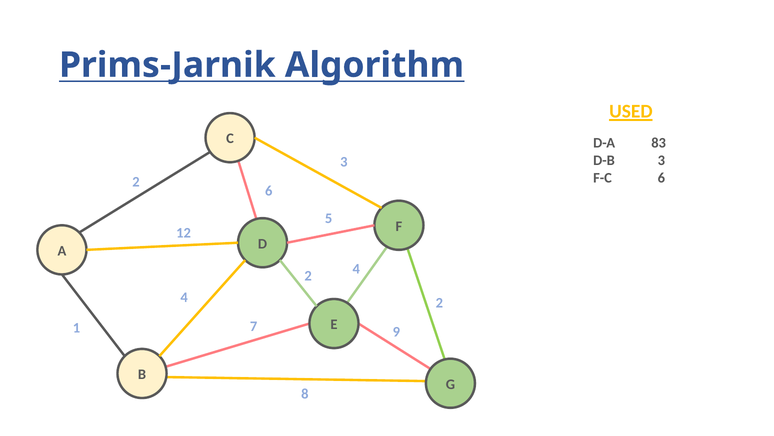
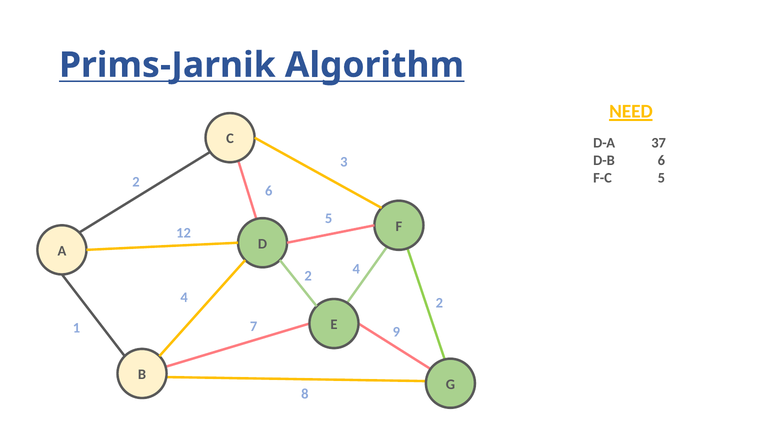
USED: USED -> NEED (631, 111)
83: 83 -> 37 (659, 143)
D-B 3: 3 -> 6 (661, 160)
F-C 6: 6 -> 5 (661, 177)
